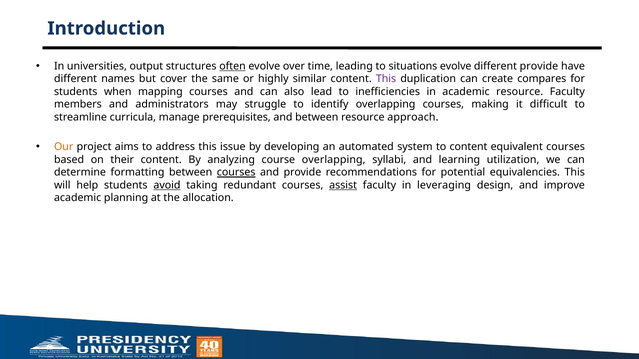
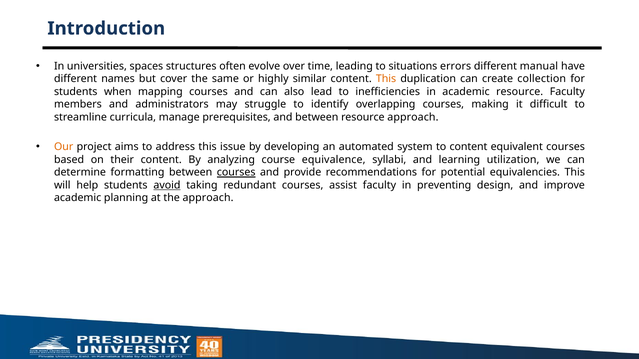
output: output -> spaces (146, 66)
often underline: present -> none (232, 66)
situations evolve: evolve -> errors (456, 66)
different provide: provide -> manual (539, 66)
This colour: purple -> orange (386, 79)
compares: compares -> collection (542, 79)
course overlapping: overlapping -> equivalence (334, 160)
assist underline: present -> none (343, 185)
leveraging: leveraging -> preventing (444, 185)
the allocation: allocation -> approach (208, 198)
